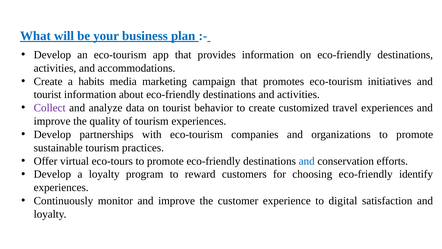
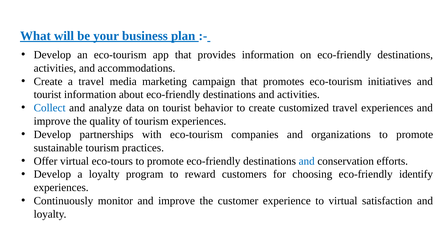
a habits: habits -> travel (91, 81)
Collect colour: purple -> blue (50, 108)
to digital: digital -> virtual (343, 201)
